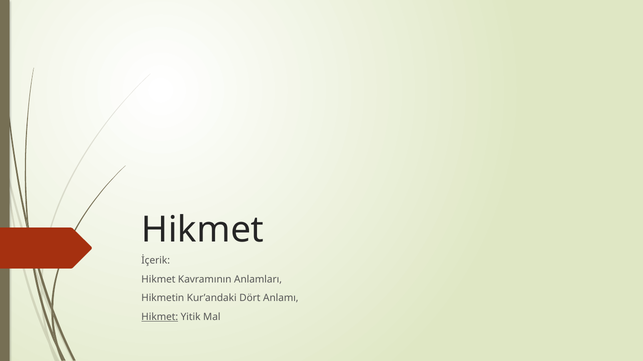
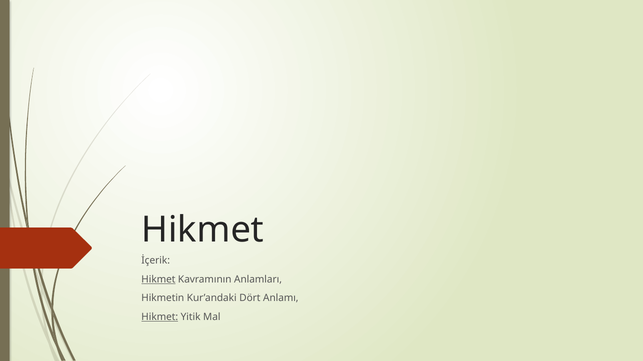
Hikmet underline: none -> present (158, 280)
